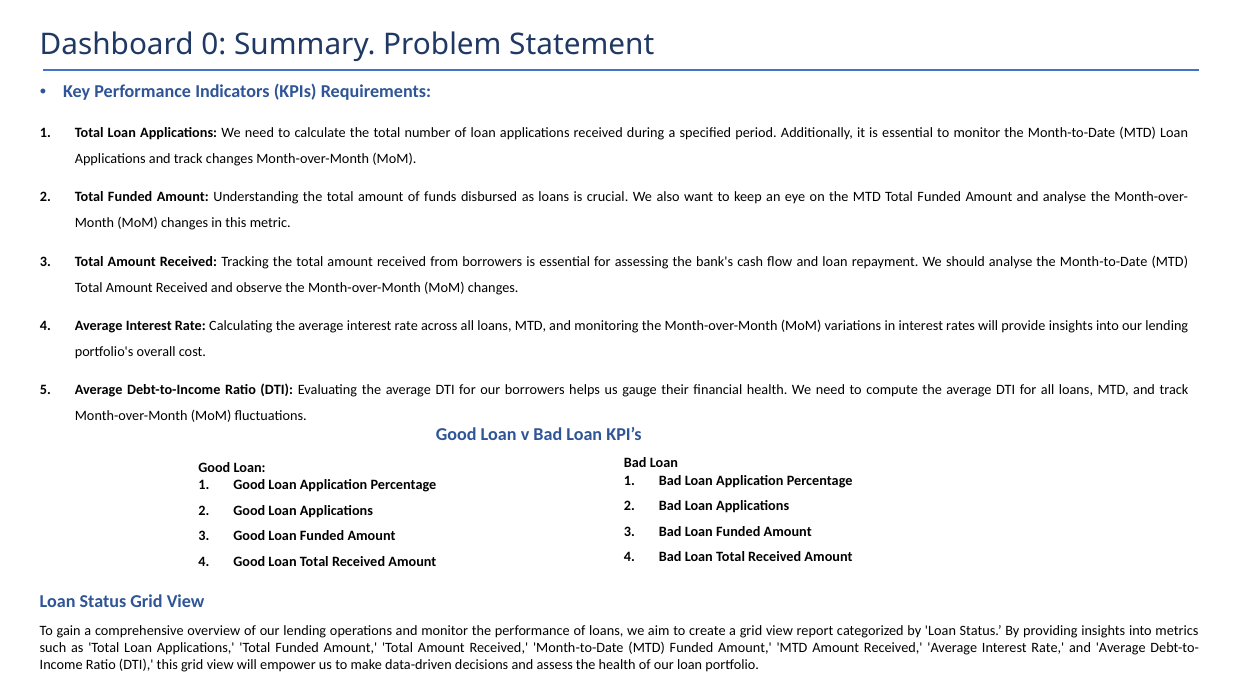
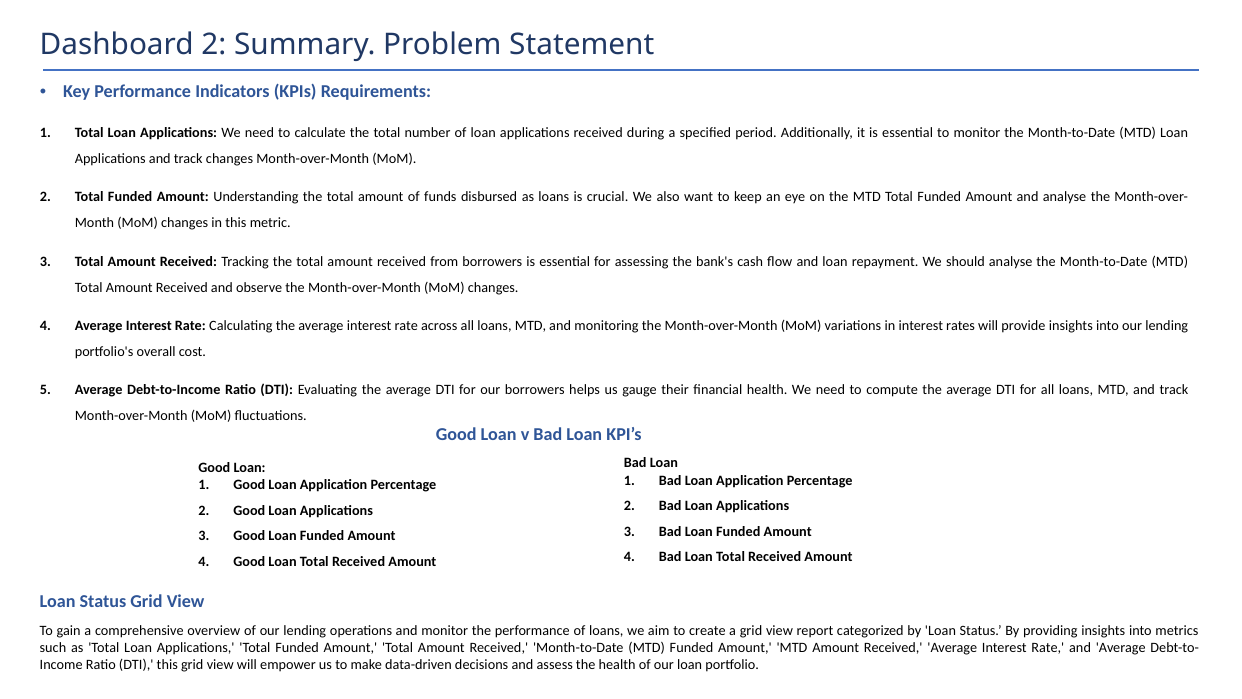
Dashboard 0: 0 -> 2 (214, 45)
